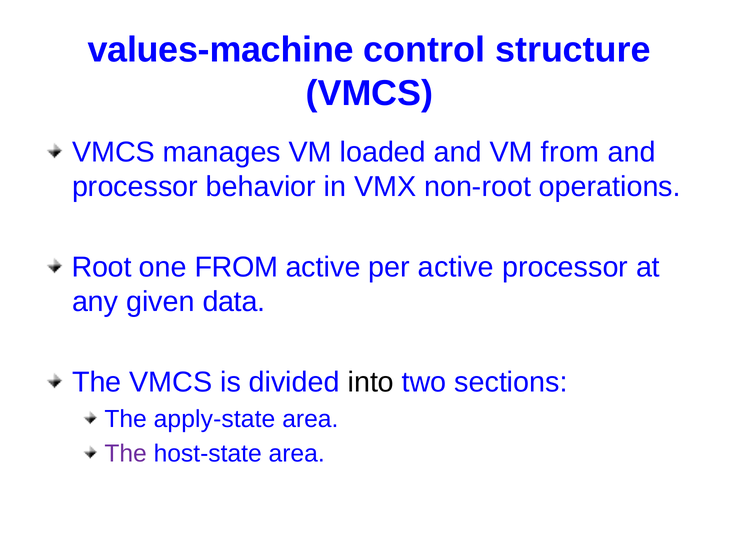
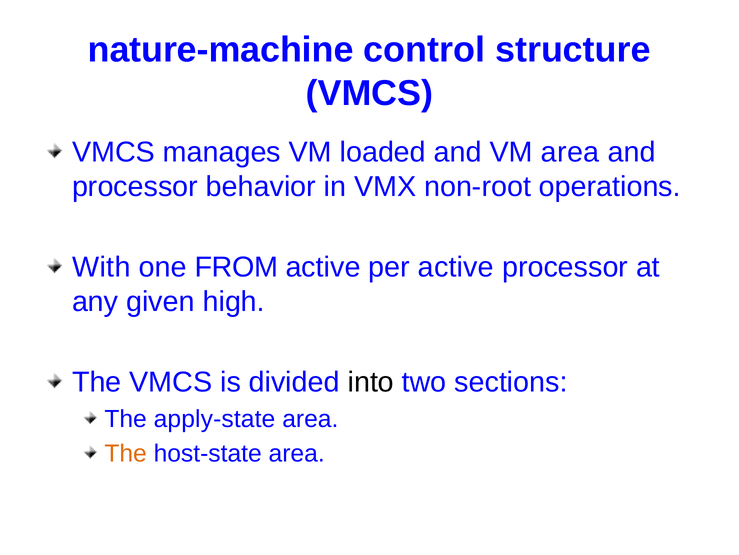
values-machine: values-machine -> nature-machine (221, 50)
VM from: from -> area (570, 152)
Root: Root -> With (101, 267)
data: data -> high (234, 301)
The colour: purple -> orange (126, 453)
